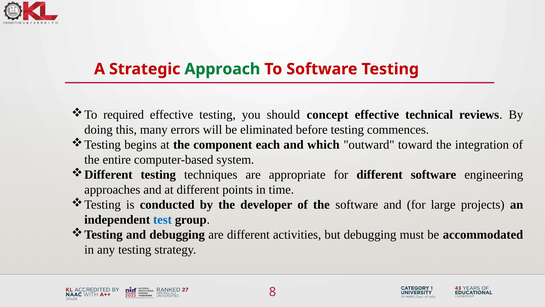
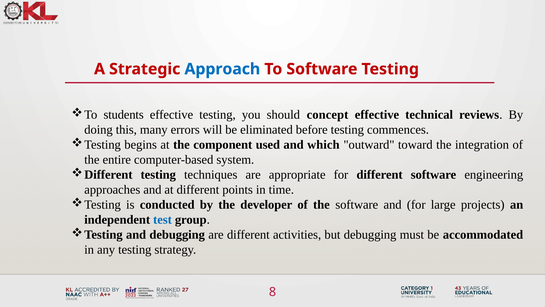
Approach colour: green -> blue (222, 69)
required: required -> students (124, 114)
each: each -> used (268, 144)
